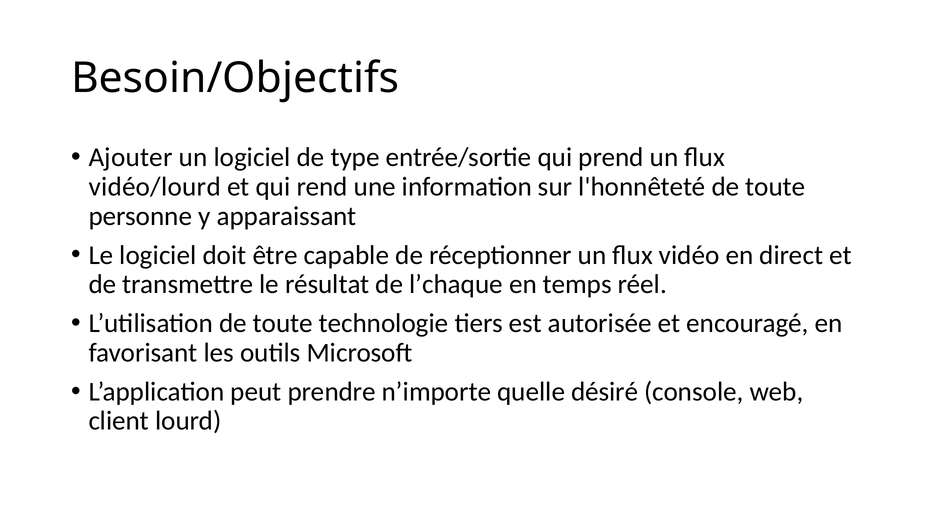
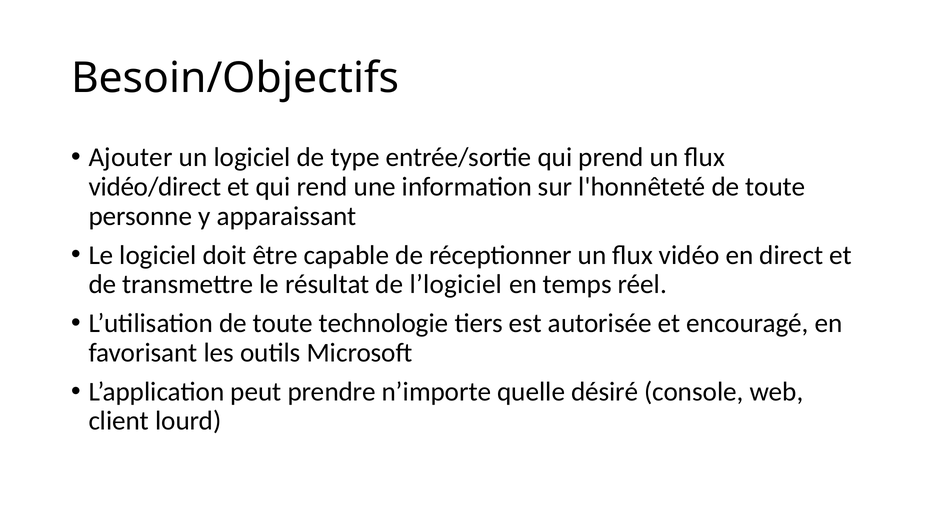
vidéo/lourd: vidéo/lourd -> vidéo/direct (155, 187)
l’chaque: l’chaque -> l’logiciel (456, 284)
